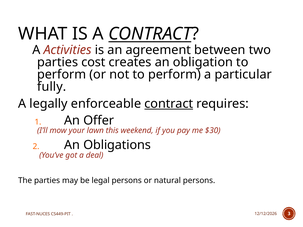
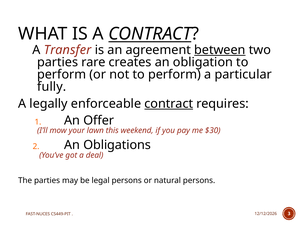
Activities: Activities -> Transfer (68, 50)
between underline: none -> present (220, 50)
cost: cost -> rare (93, 62)
